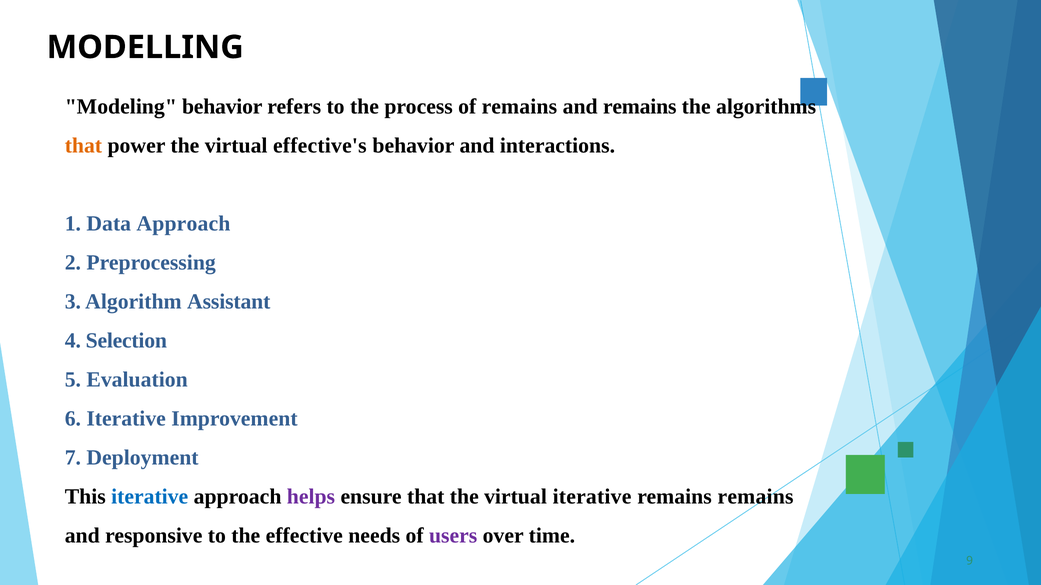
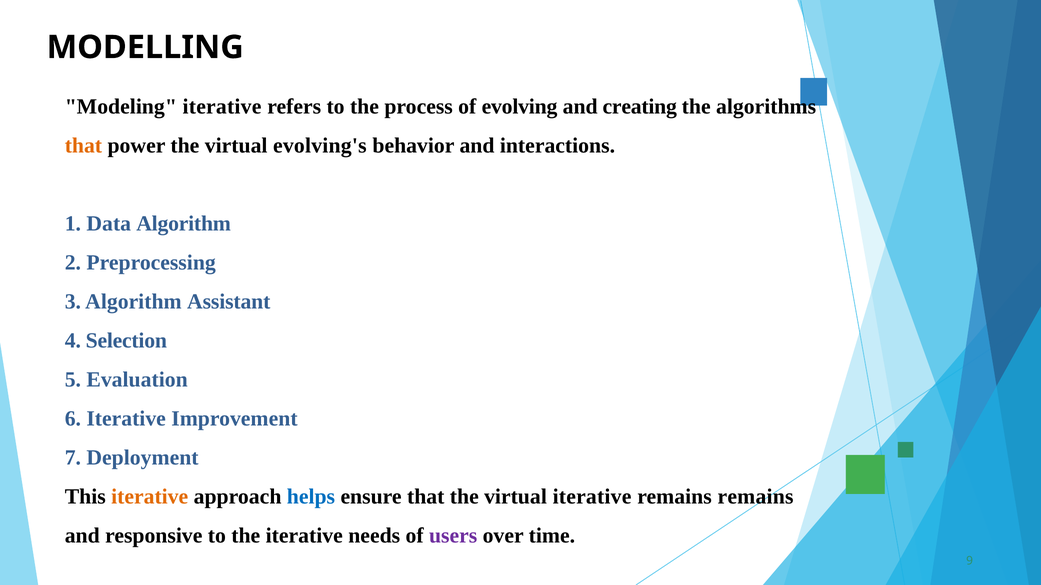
Modeling behavior: behavior -> iterative (222, 107)
of remains: remains -> evolving (520, 107)
and remains: remains -> creating (640, 107)
effective's: effective's -> evolving's (320, 146)
Data Approach: Approach -> Algorithm (184, 224)
iterative colour: blue -> orange (150, 497)
helps colour: purple -> blue (311, 497)
the effective: effective -> iterative (304, 536)
